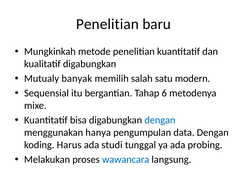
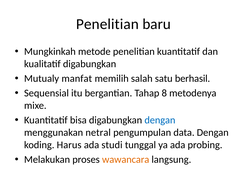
banyak: banyak -> manfat (77, 78)
modern: modern -> berhasil (193, 78)
6: 6 -> 8 (164, 93)
hanya: hanya -> netral (98, 132)
wawancara colour: blue -> orange (126, 159)
